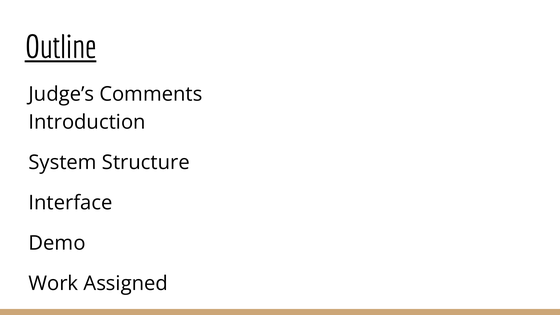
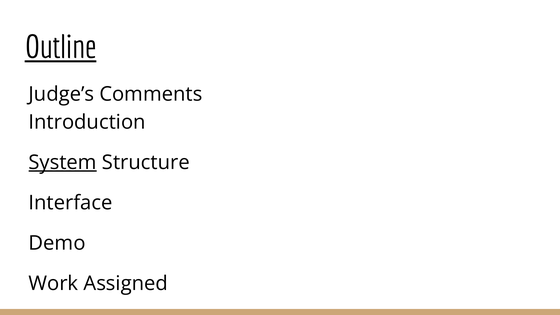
System underline: none -> present (63, 162)
